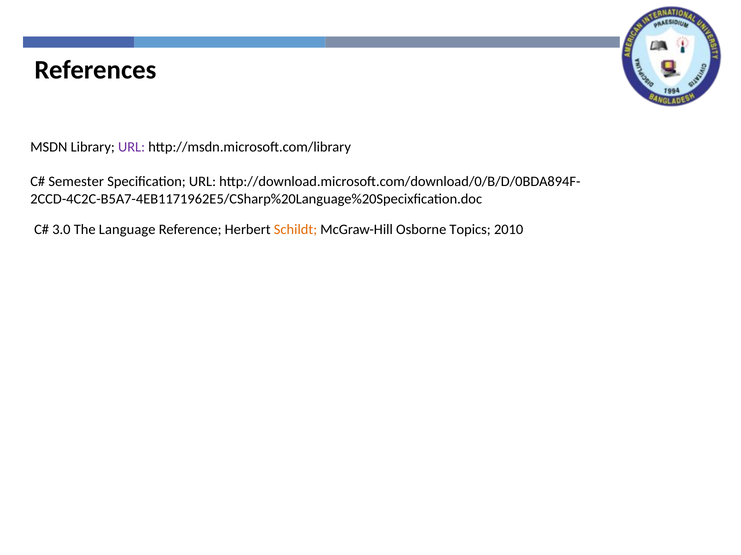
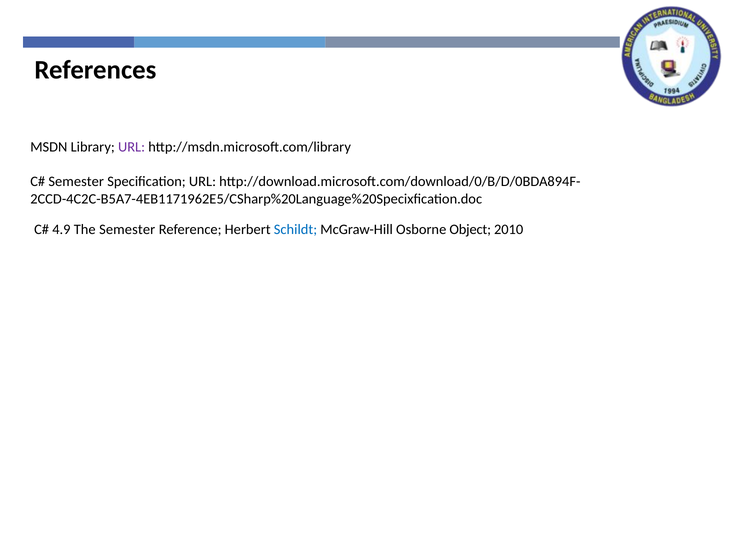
3.0: 3.0 -> 4.9 (61, 230)
The Language: Language -> Semester (127, 230)
Schildt colour: orange -> blue (295, 230)
Topics: Topics -> Object (470, 230)
